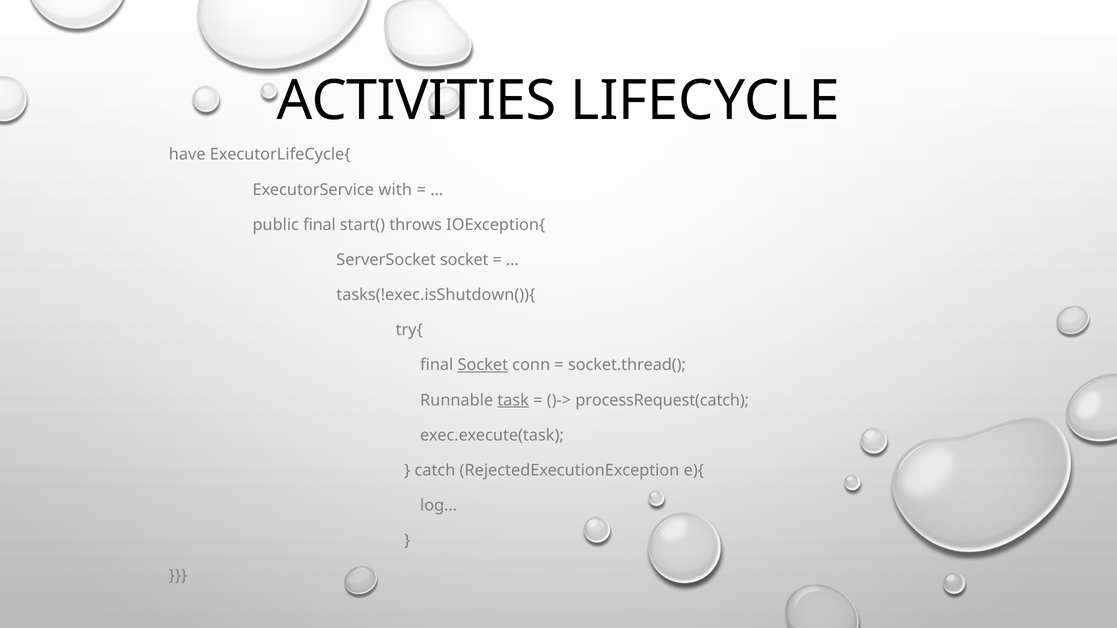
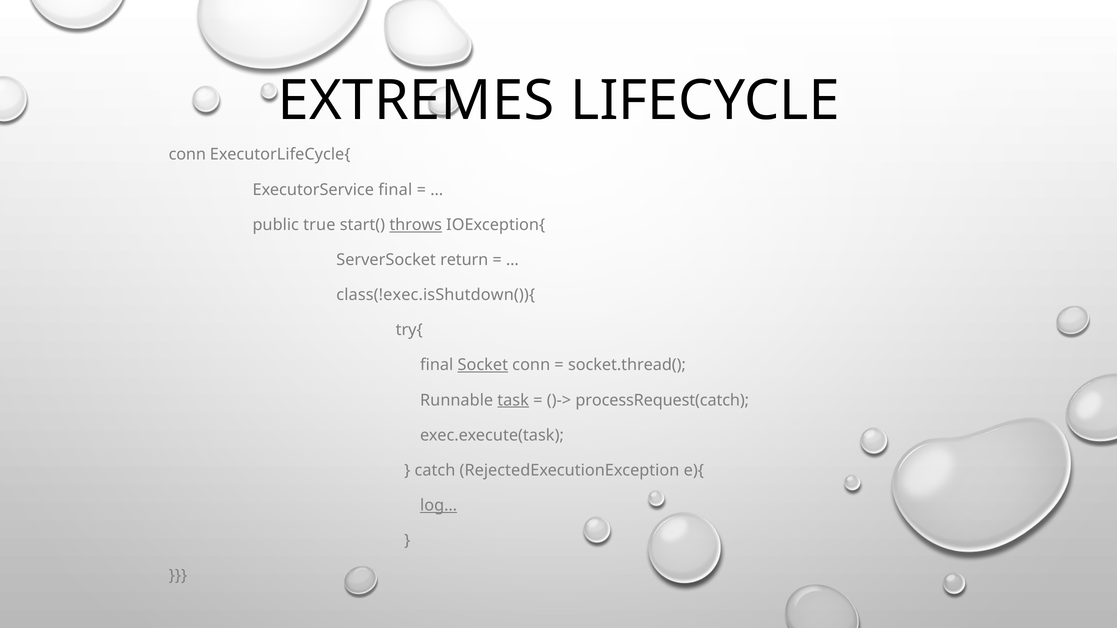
ACTIVITIES: ACTIVITIES -> EXTREMES (416, 101)
have: have -> conn (187, 155)
ExecutorService with: with -> final (395, 190)
public final: final -> true (319, 225)
throws underline: none -> present (416, 225)
ServerSocket socket: socket -> return (464, 260)
tasks(!exec.isShutdown()){: tasks(!exec.isShutdown()){ -> class(!exec.isShutdown()){ (436, 295)
log… underline: none -> present (439, 506)
